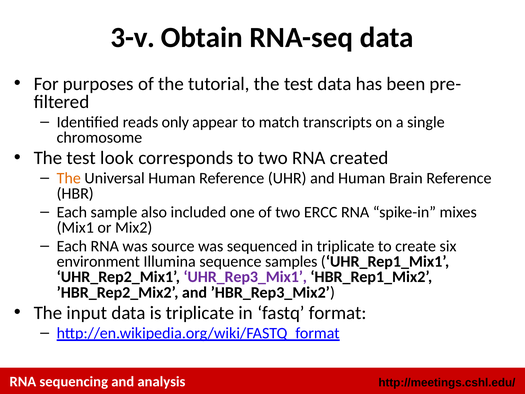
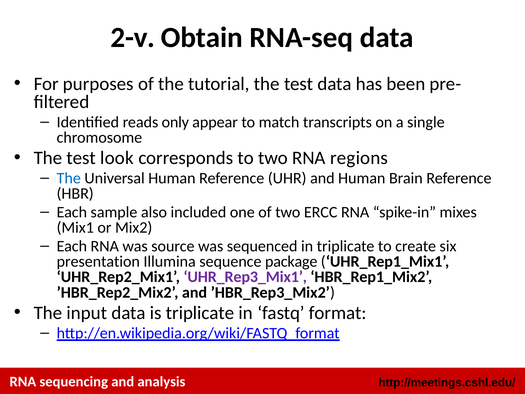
3-v: 3-v -> 2-v (133, 37)
created: created -> regions (359, 158)
The colour: orange -> blue (69, 178)
environment: environment -> presentation (98, 261)
samples: samples -> package (291, 261)
